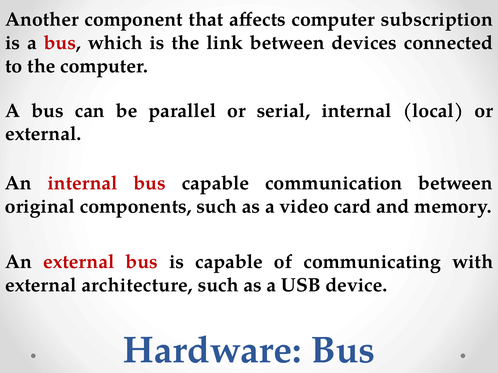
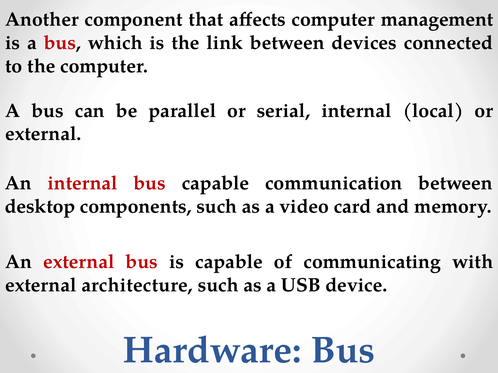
subscription: subscription -> management (437, 20)
original: original -> desktop (40, 207)
